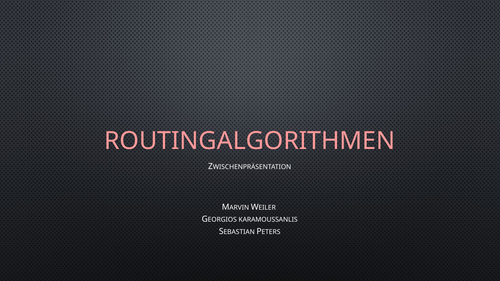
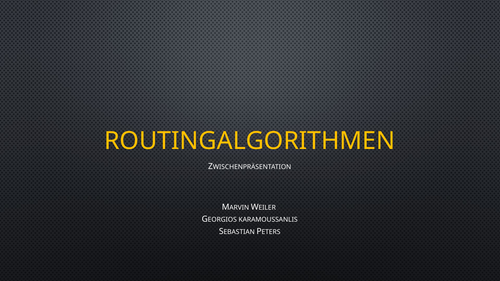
ROUTINGALGORITHMEN colour: pink -> yellow (250, 141)
